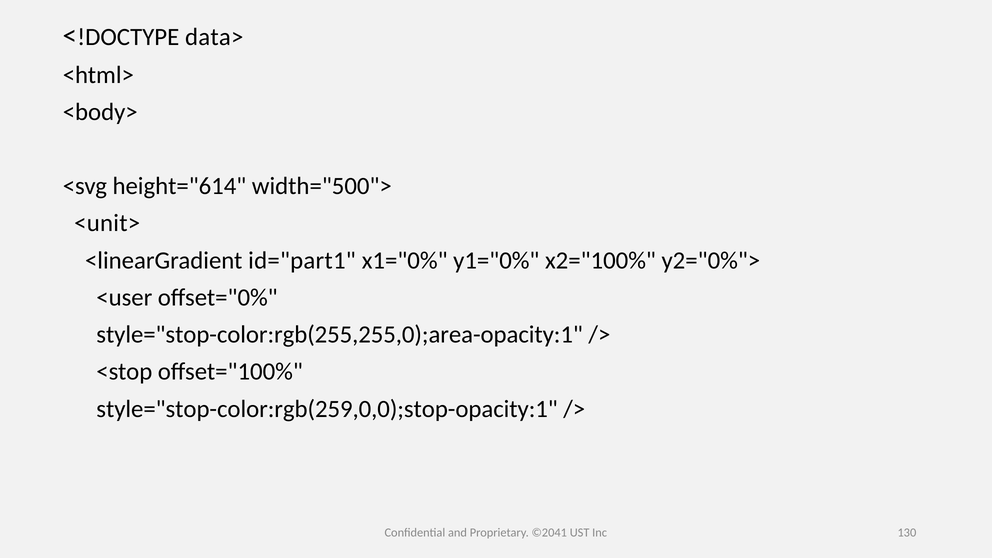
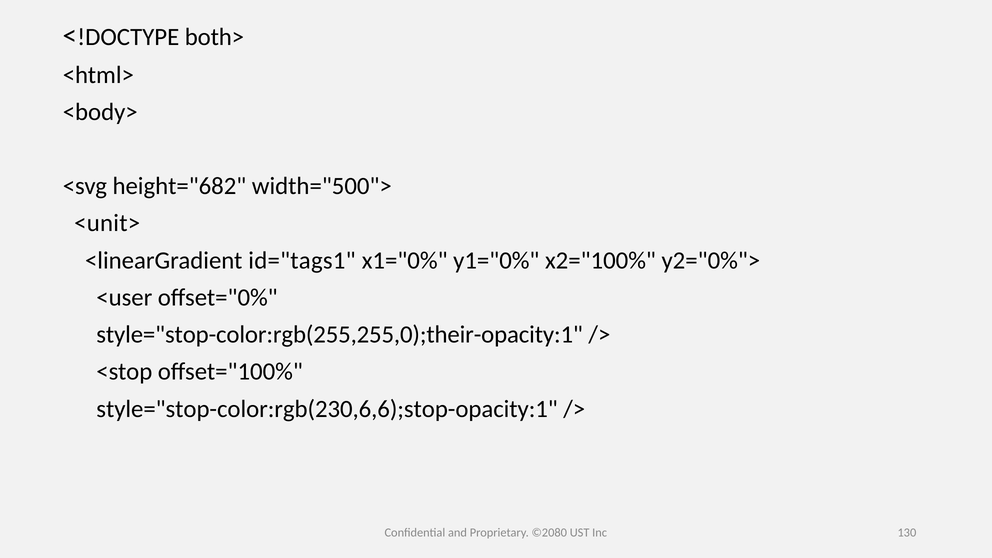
data>: data> -> both> (214, 37)
height="614: height="614 -> height="682 (179, 186)
id="part1: id="part1 -> id="tags1 (302, 260)
style="stop-color:rgb(255,255,0);area-opacity:1: style="stop-color:rgb(255,255,0);area-opacity:1 -> style="stop-color:rgb(255,255,0);their-opacity:1 (340, 335)
style="stop-color:rgb(259,0,0);stop-opacity:1: style="stop-color:rgb(259,0,0);stop-opacity:1 -> style="stop-color:rgb(230,6,6);stop-opacity:1 (327, 409)
©2041: ©2041 -> ©2080 (549, 533)
